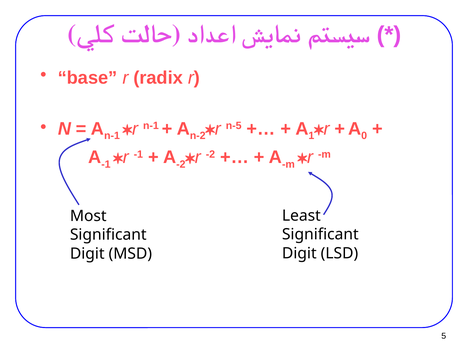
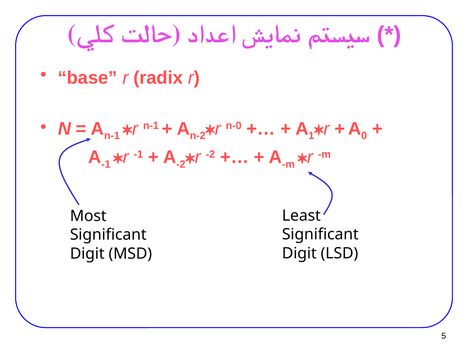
n-5: n-5 -> n-0 (234, 126)
